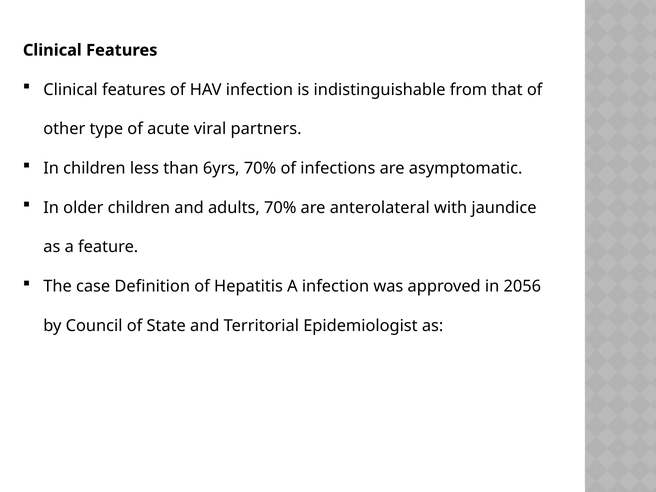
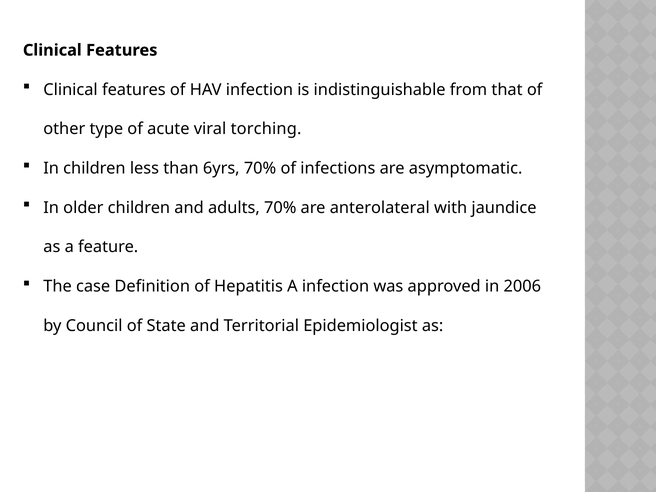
partners: partners -> torching (266, 129)
2056: 2056 -> 2006 (522, 286)
